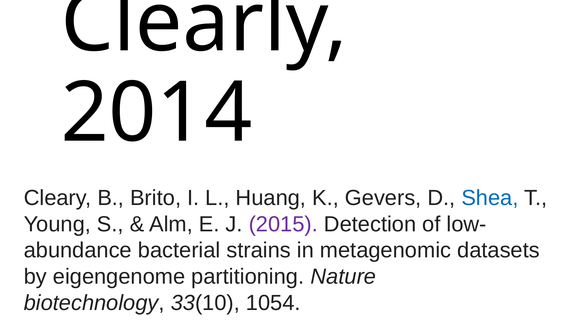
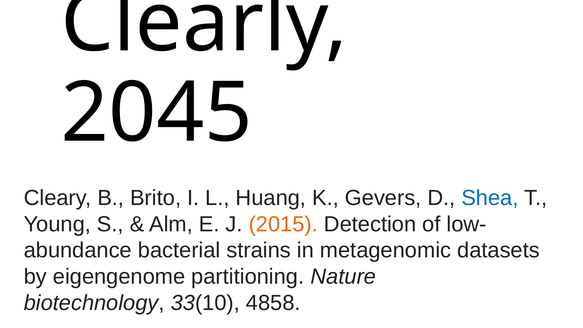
2014: 2014 -> 2045 (157, 113)
2015 colour: purple -> orange (283, 224)
1054: 1054 -> 4858 (273, 303)
